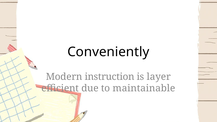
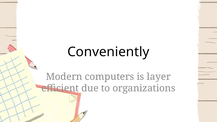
instruction: instruction -> computers (109, 77)
maintainable: maintainable -> organizations (144, 88)
